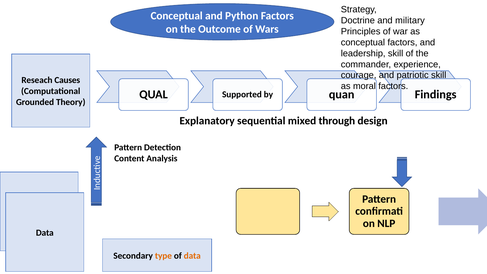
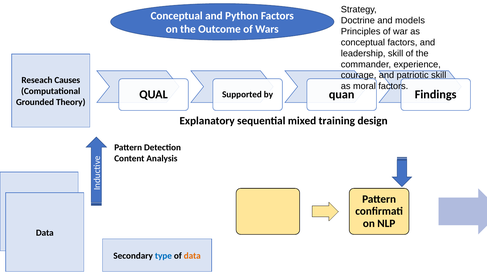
military: military -> models (410, 20)
through: through -> training (337, 121)
type colour: orange -> blue (163, 256)
